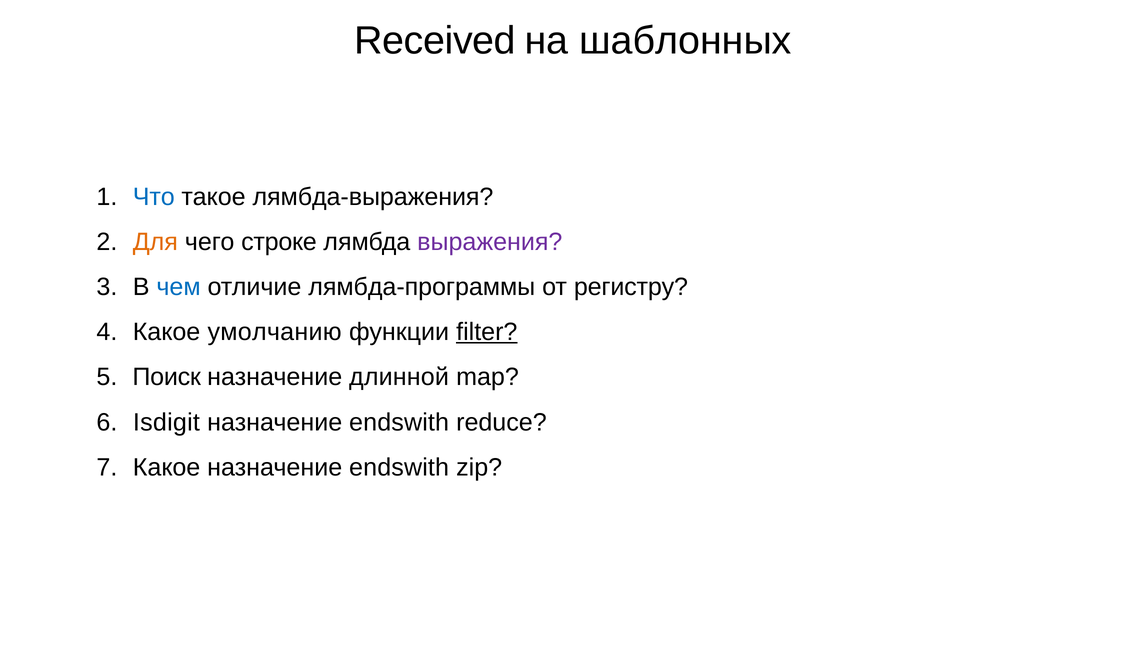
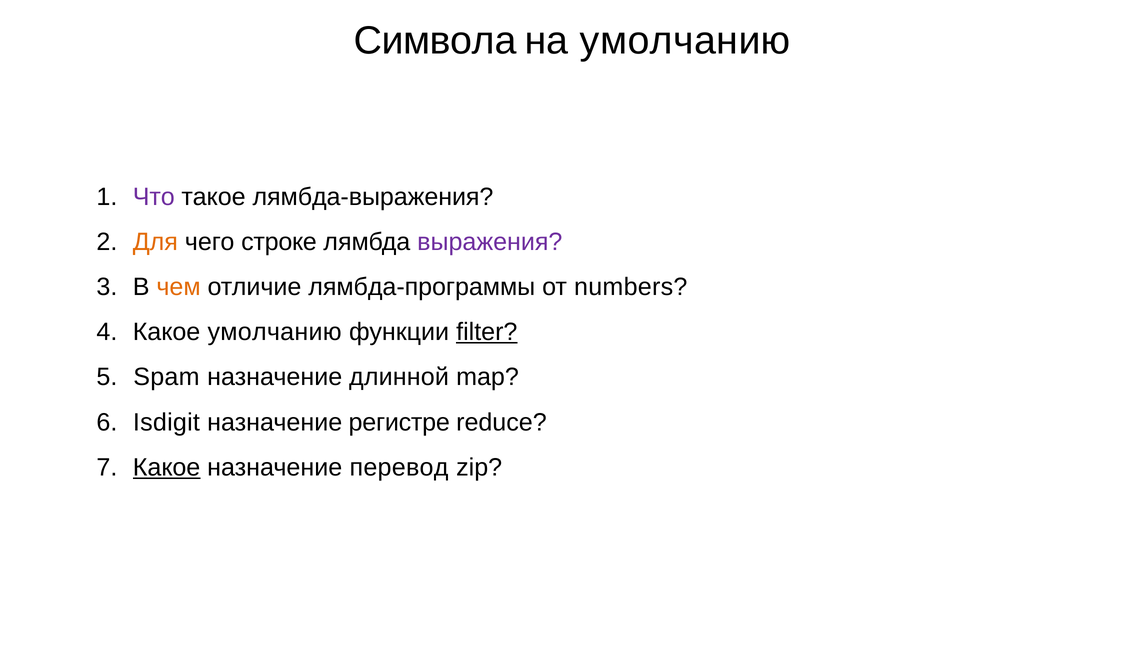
Received: Received -> Символа (435, 41)
на шаблонных: шаблонных -> умолчанию (685, 41)
Что colour: blue -> purple (154, 197)
чем colour: blue -> orange (179, 287)
регистру: регистру -> numbers (631, 287)
Поиск: Поиск -> Spam (166, 377)
endswith: endswith -> регистре (399, 422)
Какое underline: none -> present (167, 467)
endswith: endswith -> перевод (399, 467)
